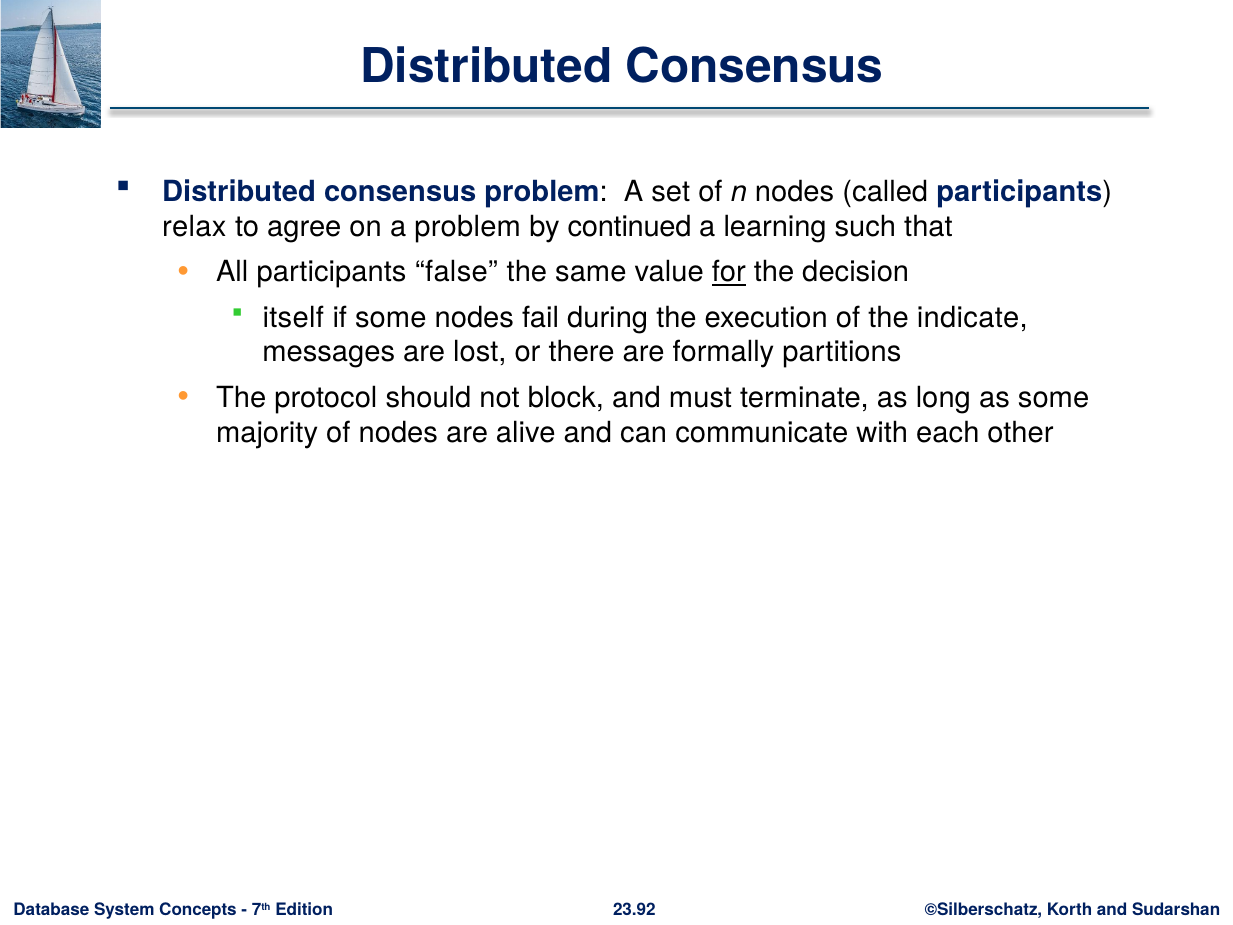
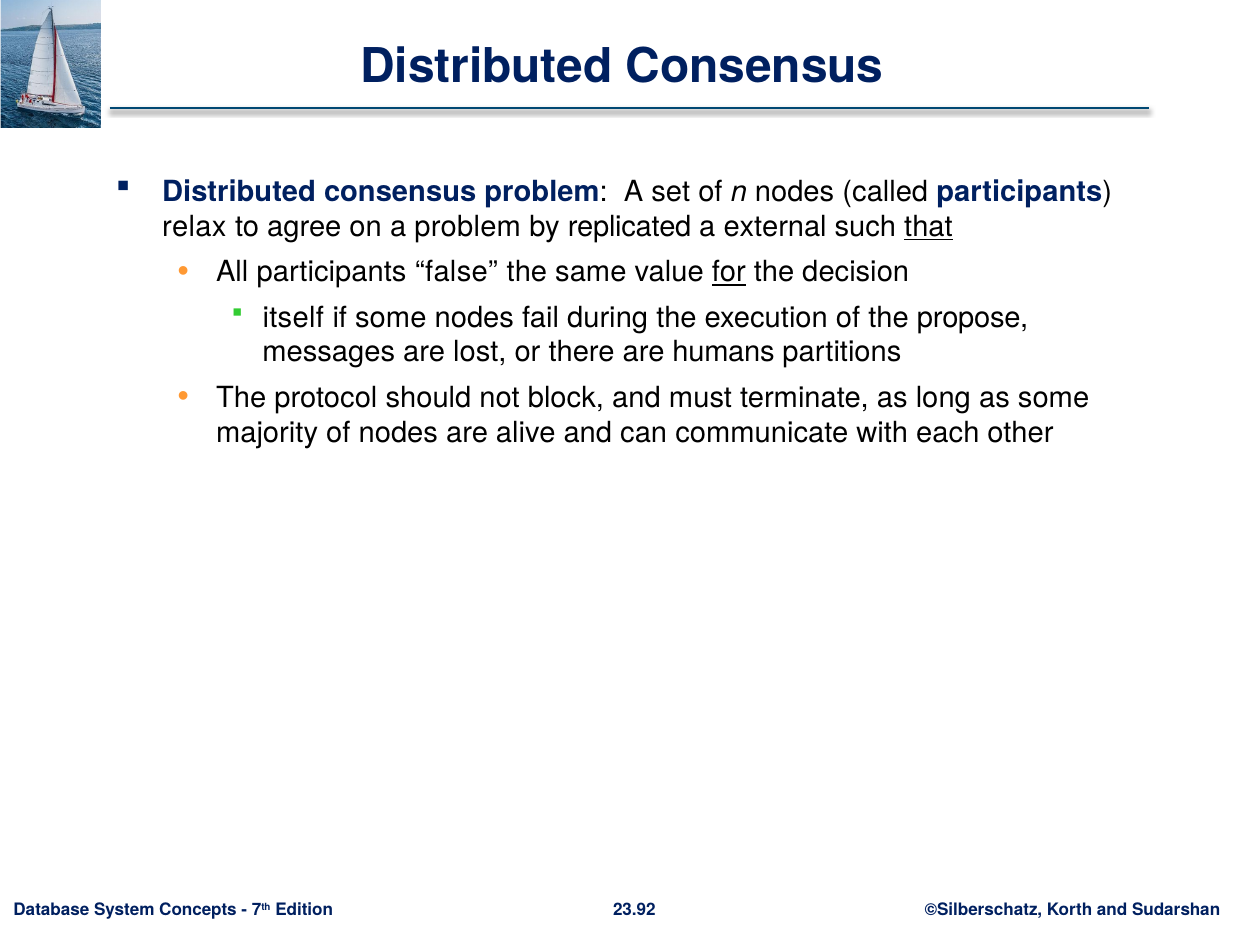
continued: continued -> replicated (630, 227)
learning: learning -> external (775, 227)
that underline: none -> present (928, 227)
indicate: indicate -> propose (973, 317)
formally: formally -> humans (724, 352)
